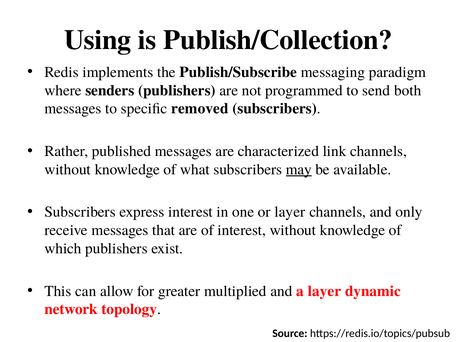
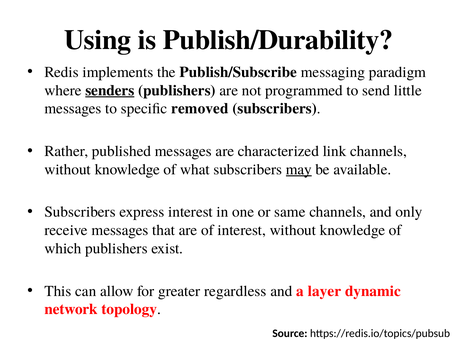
Publish/Collection: Publish/Collection -> Publish/Durability (278, 40)
senders underline: none -> present (110, 90)
both: both -> little (408, 90)
or layer: layer -> same (290, 212)
multiplied: multiplied -> regardless (235, 291)
